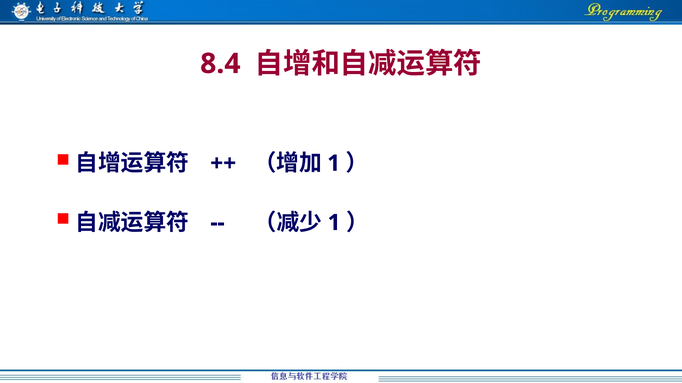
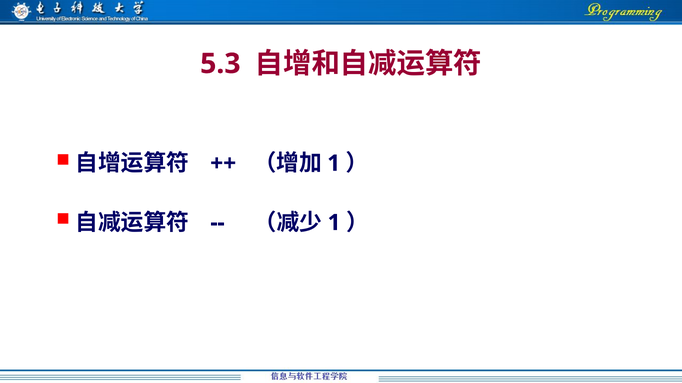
8.4: 8.4 -> 5.3 (220, 64)
